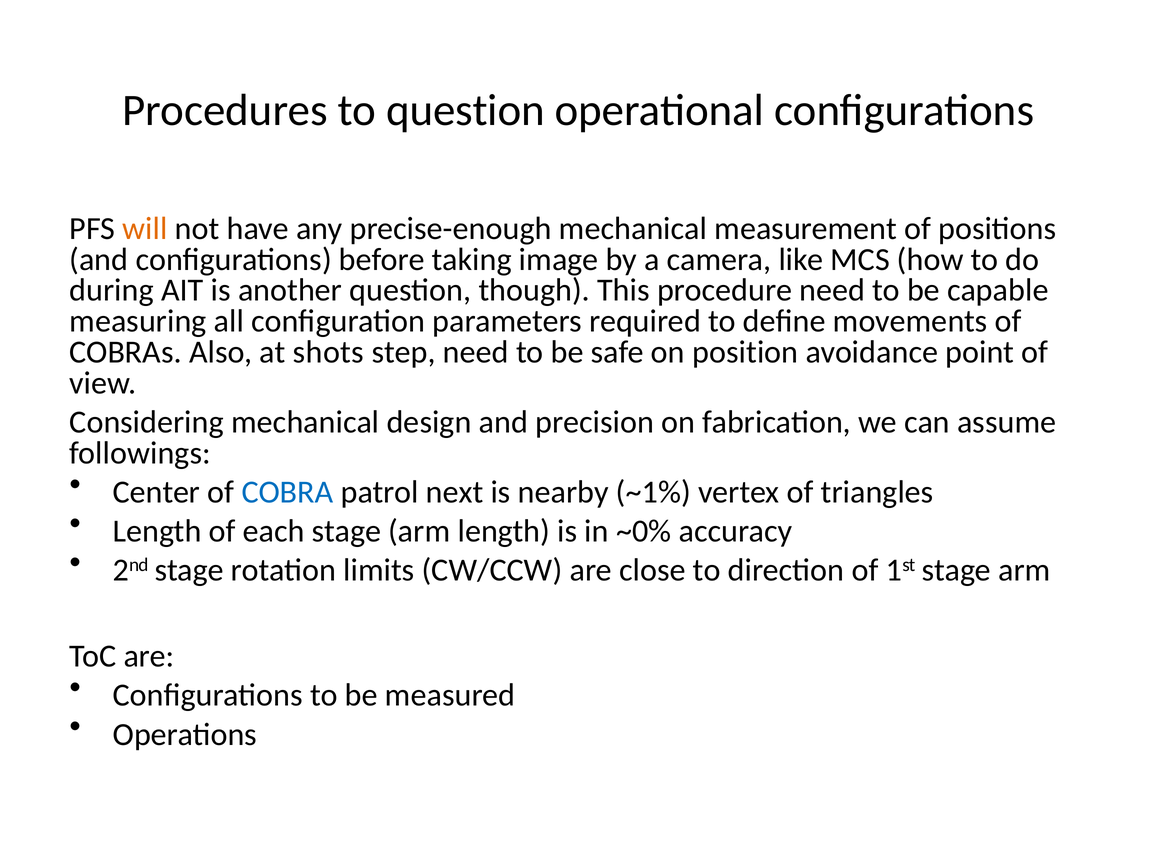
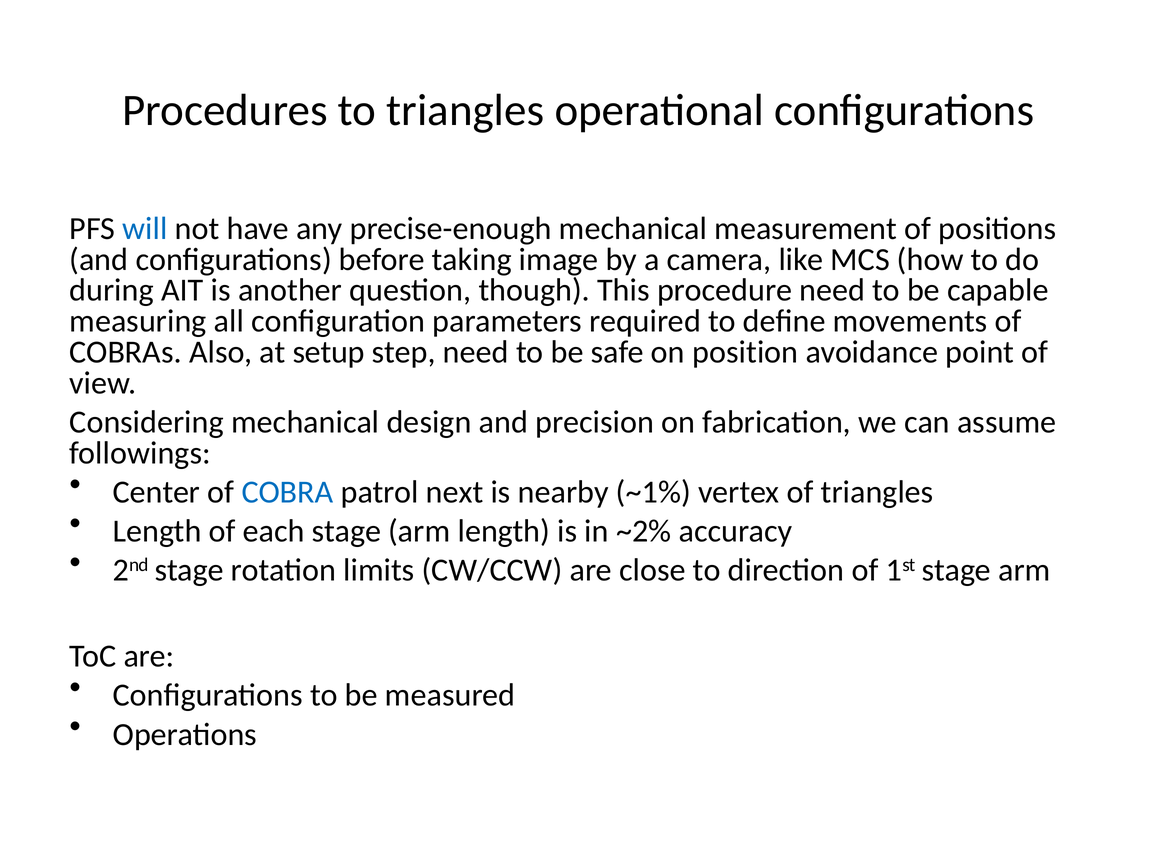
to question: question -> triangles (465, 110)
will colour: orange -> blue (145, 229)
shots: shots -> setup (329, 352)
~0%: ~0% -> ~2% (644, 531)
